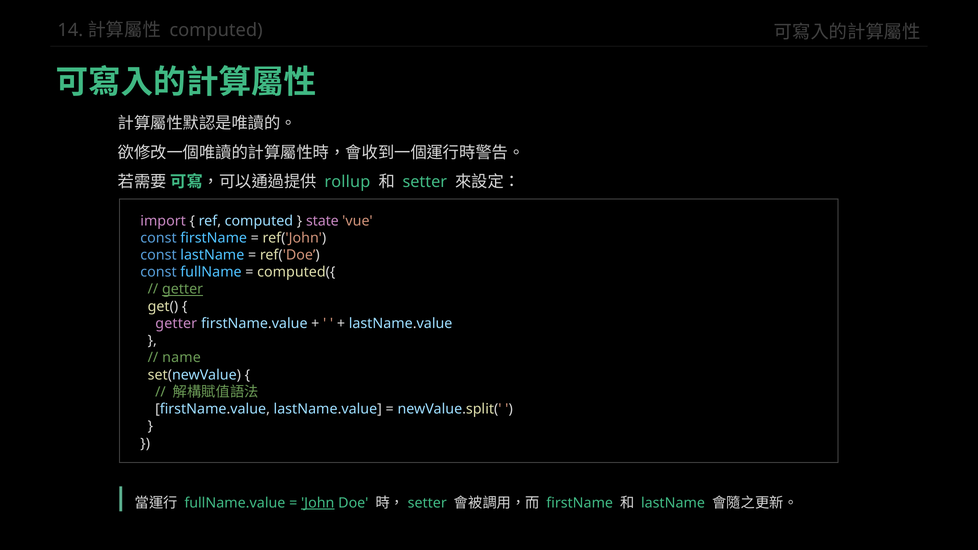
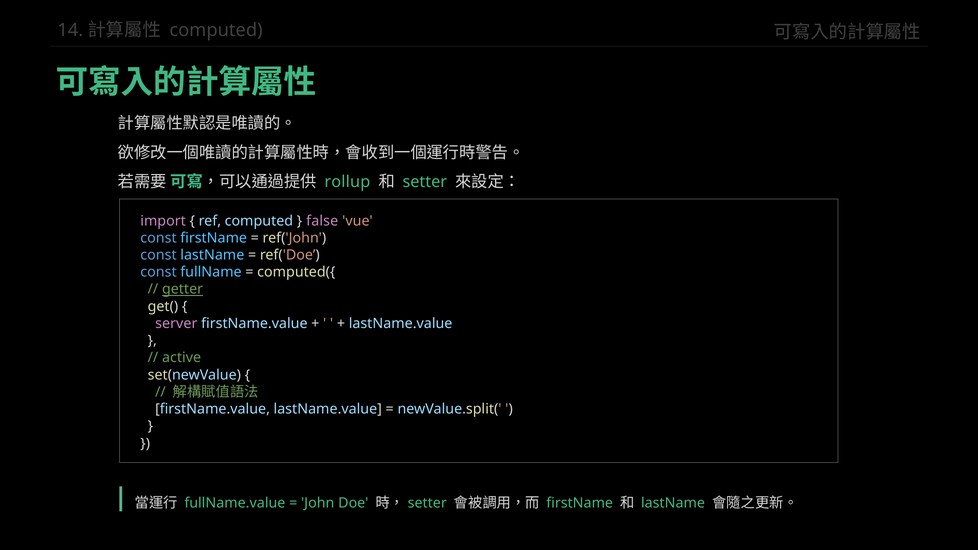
state: state -> false (322, 221)
getter: getter -> server (176, 324)
name: name -> active (182, 358)
John underline: present -> none (318, 503)
